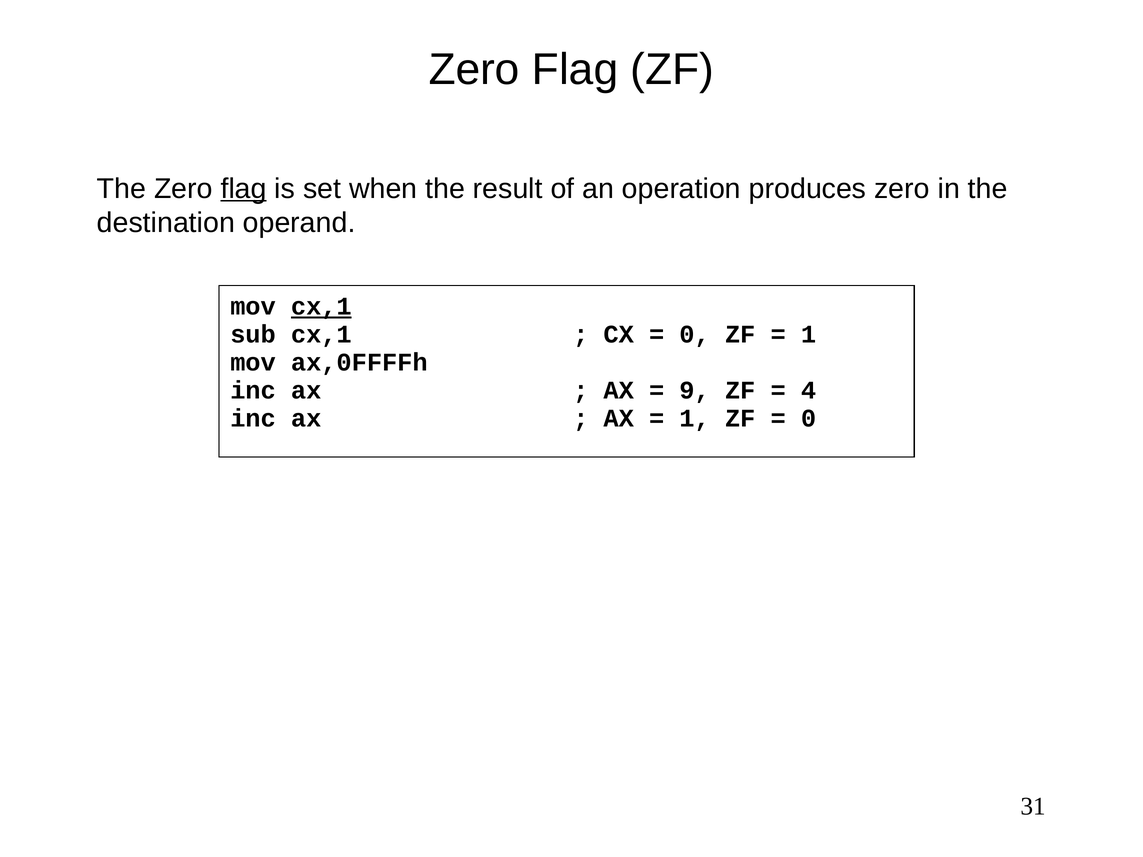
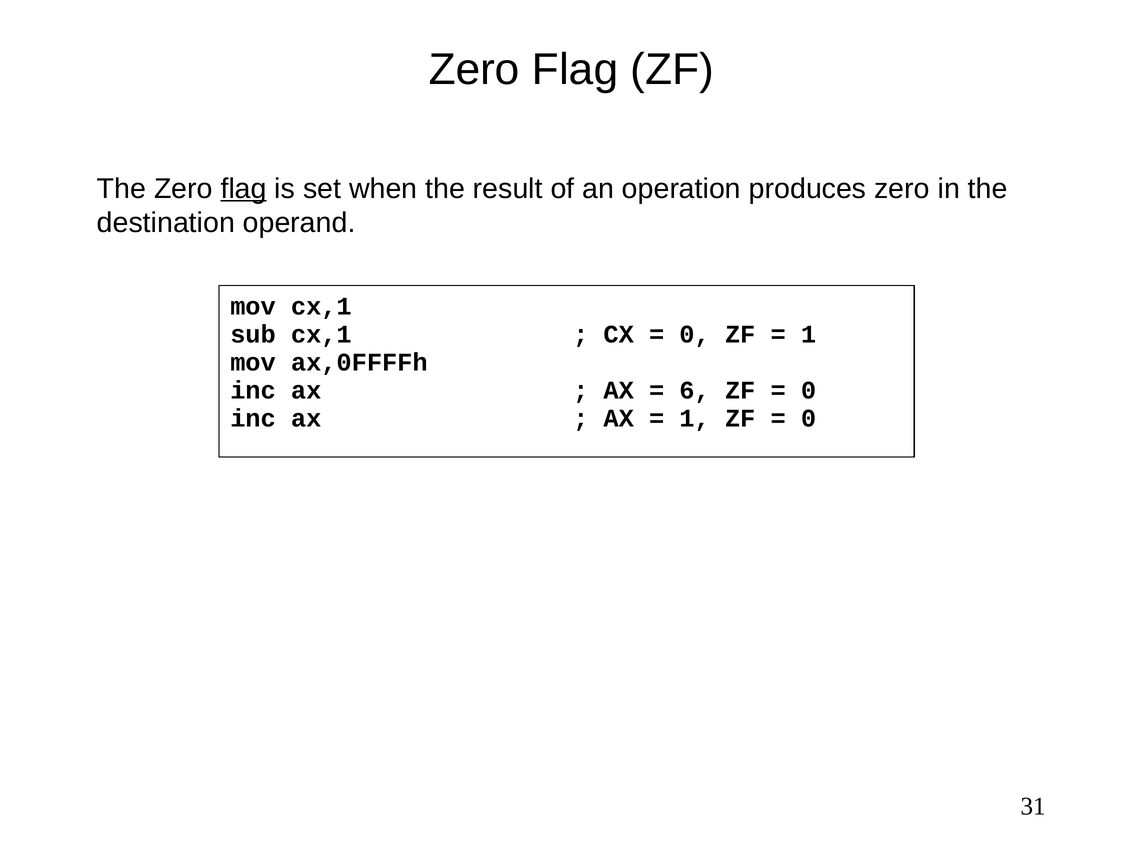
cx,1 underline: present -> none (321, 307)
9: 9 -> 6 (695, 391)
4: 4 -> 0 (809, 391)
